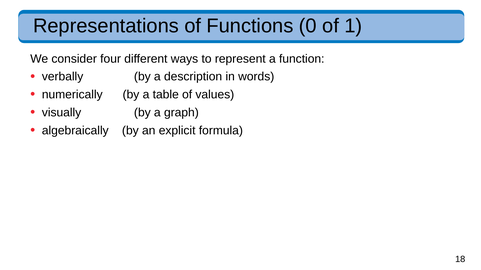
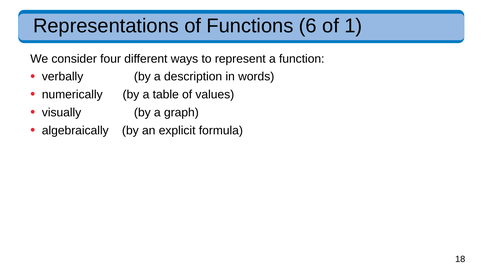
0: 0 -> 6 (308, 26)
